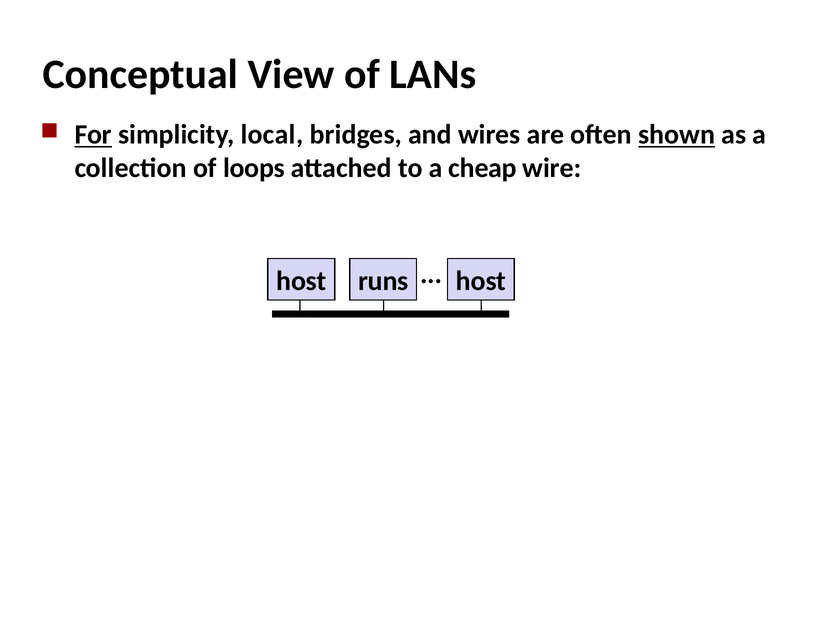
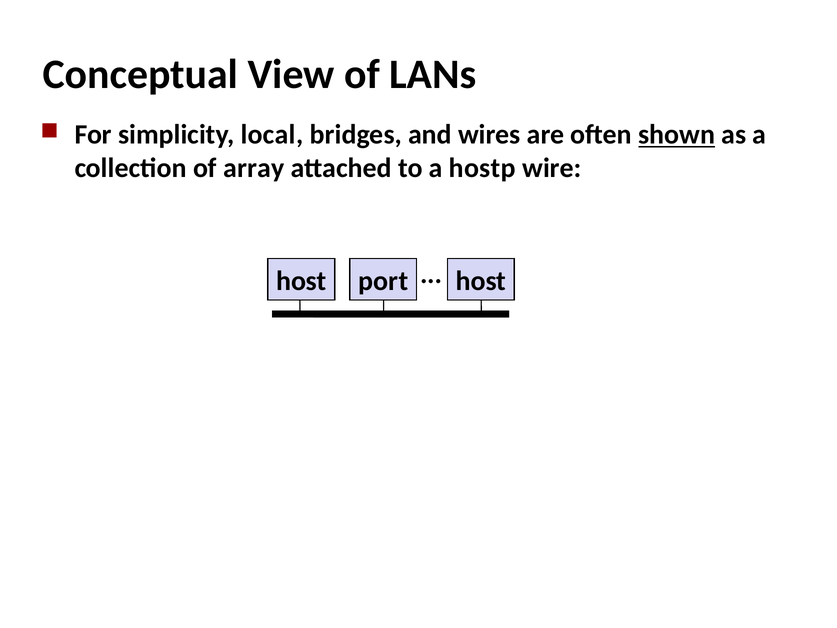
For underline: present -> none (93, 135)
loops: loops -> array (254, 168)
cheap: cheap -> hostp (482, 168)
runs: runs -> port (383, 281)
